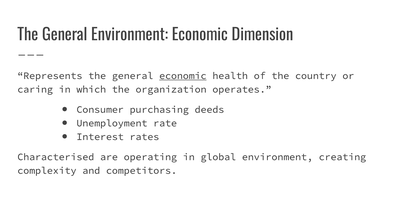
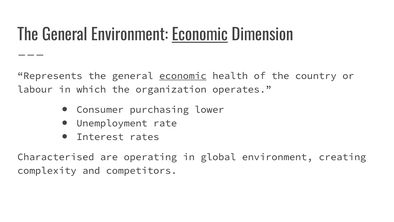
Economic underline: none -> present (200, 35)
caring: caring -> labour (35, 89)
deeds: deeds -> lower (209, 109)
